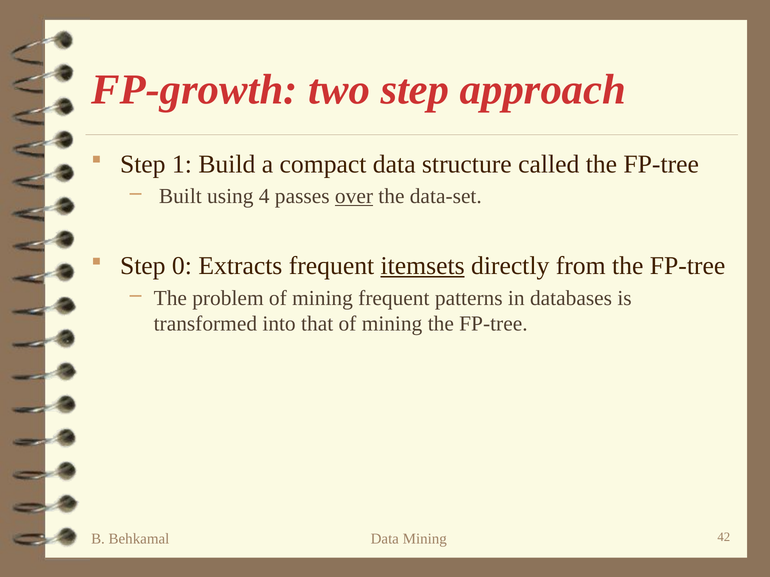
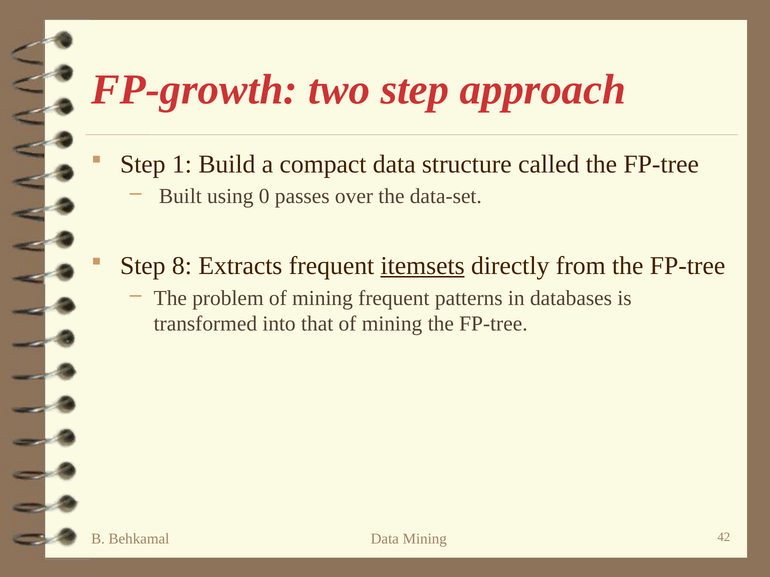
4: 4 -> 0 (264, 196)
over underline: present -> none (354, 196)
0: 0 -> 8 (182, 266)
